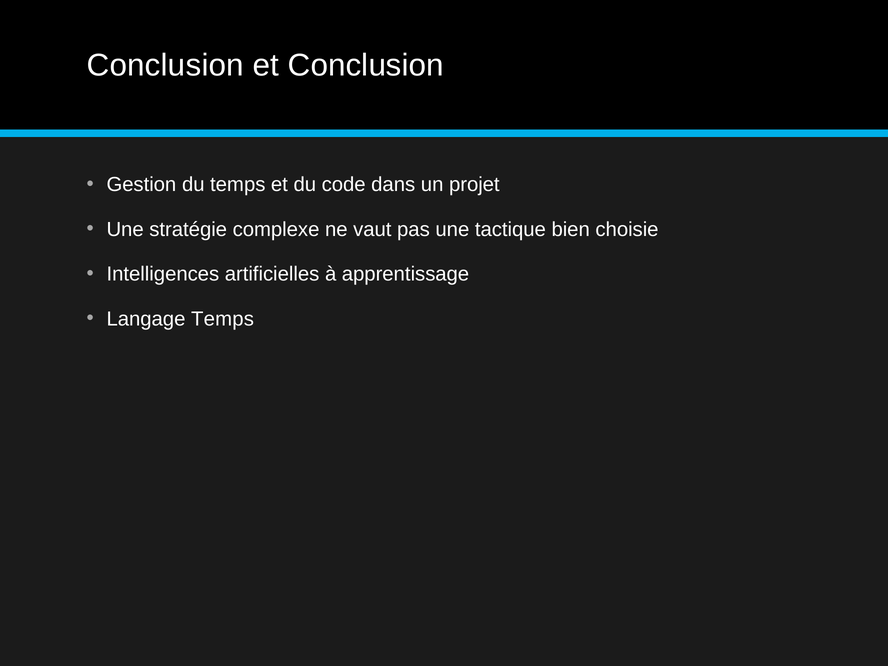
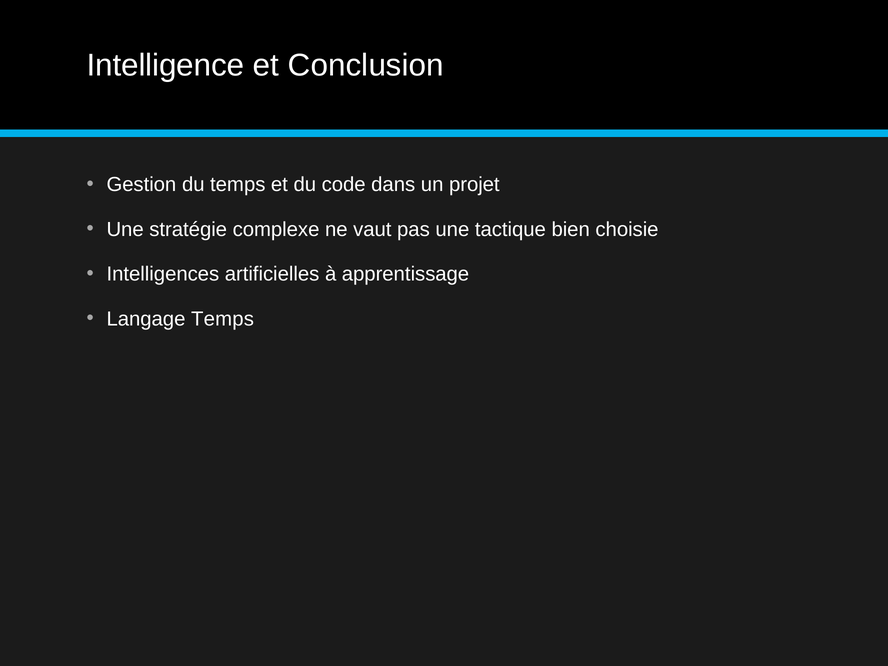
Conclusion: Conclusion -> Intelligence (165, 65)
